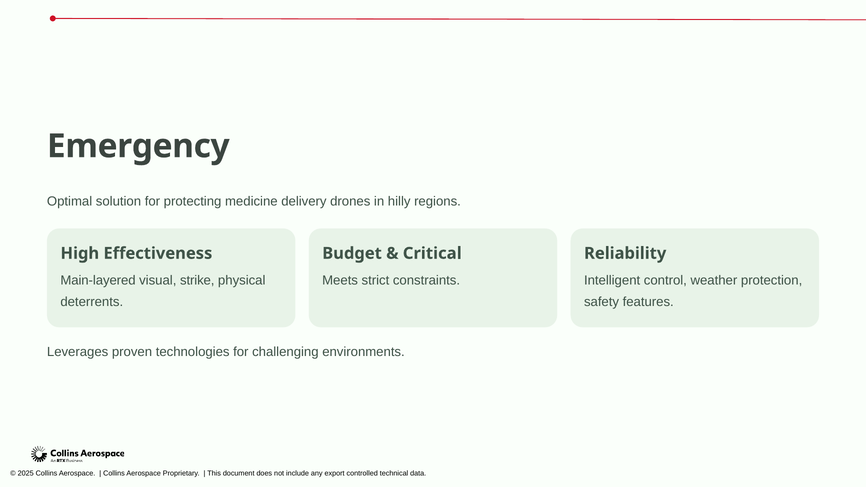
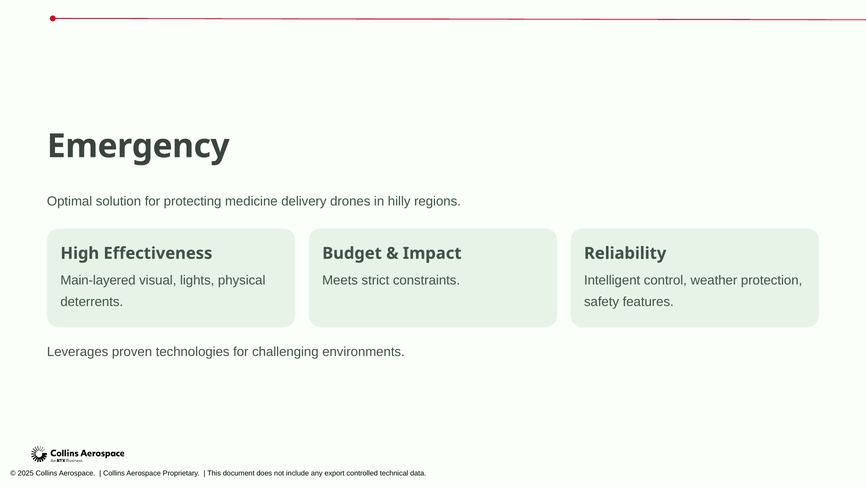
Critical: Critical -> Impact (432, 253)
strike: strike -> lights (197, 280)
